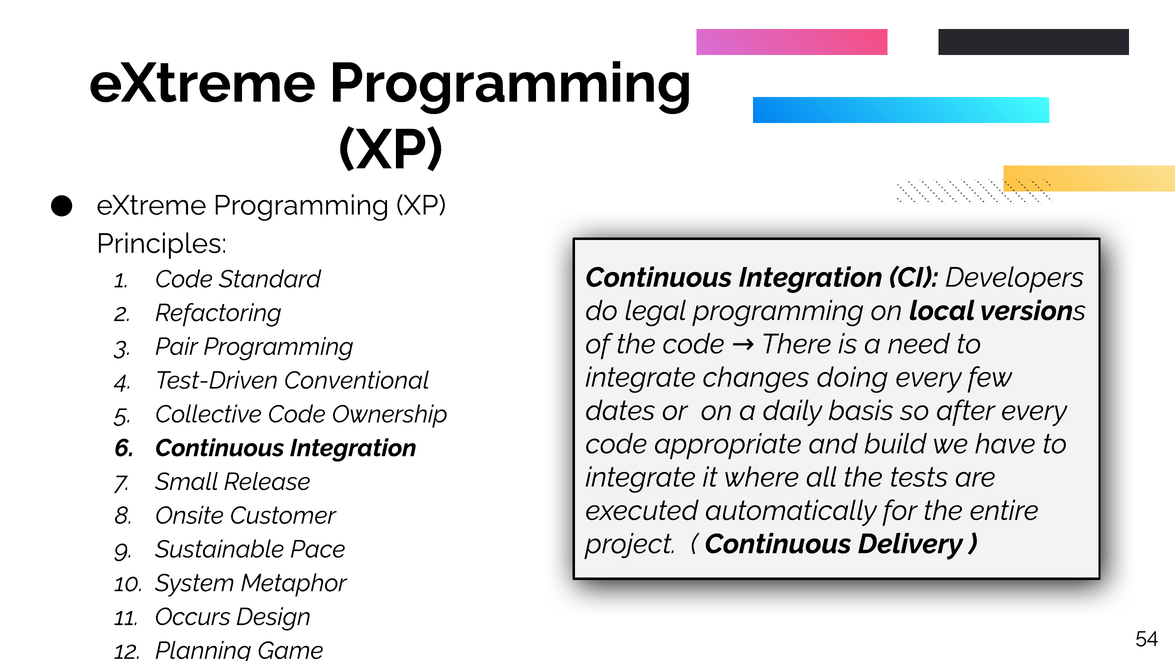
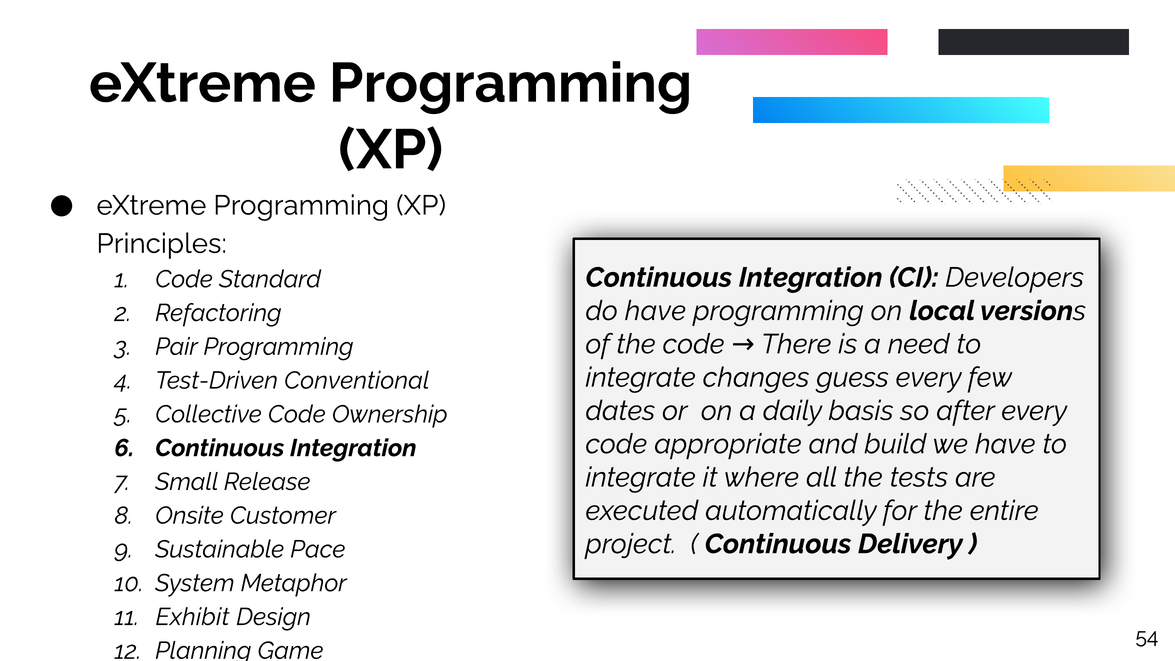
do legal: legal -> have (655, 311)
doing: doing -> guess (853, 377)
Occurs: Occurs -> Exhibit (193, 617)
